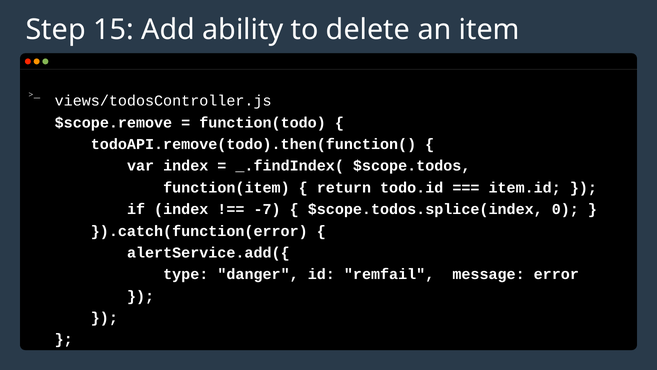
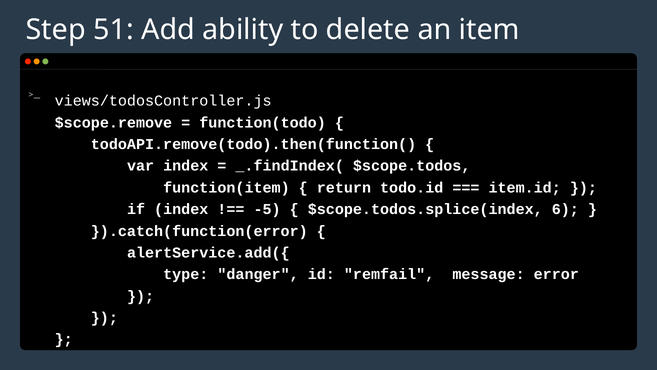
15: 15 -> 51 (113, 29)
-7: -7 -> -5 (267, 209)
0: 0 -> 6 (565, 209)
